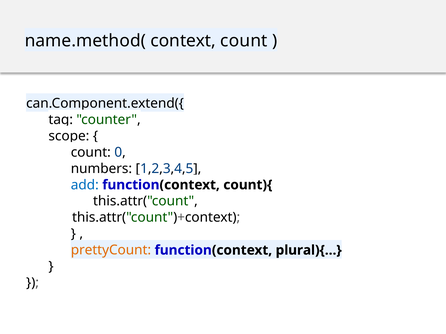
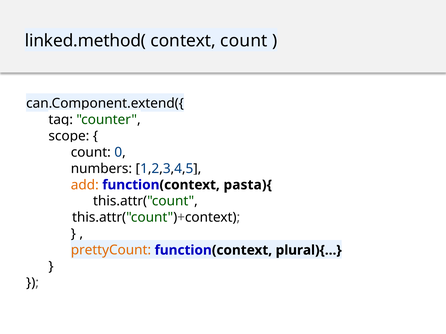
name.method(: name.method( -> linked.method( (85, 41)
add colour: blue -> orange (85, 185)
count){: count){ -> pasta){ (248, 185)
